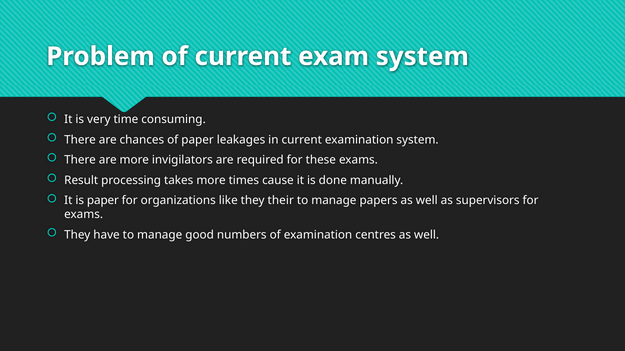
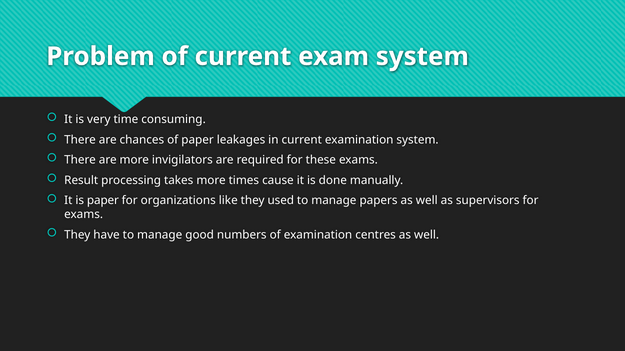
their: their -> used (281, 201)
